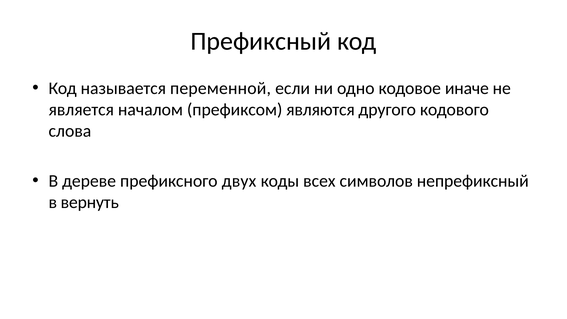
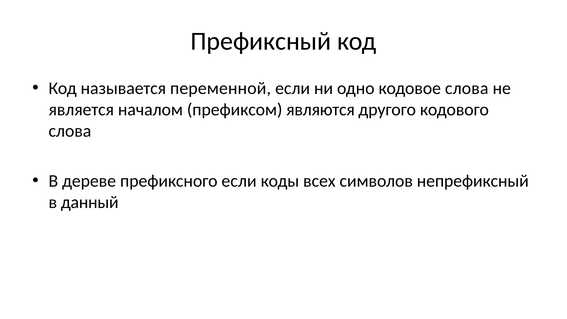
кодовое иначе: иначе -> слова (467, 88)
префиксного двух: двух -> если (239, 181)
вернуть: вернуть -> данный (90, 202)
